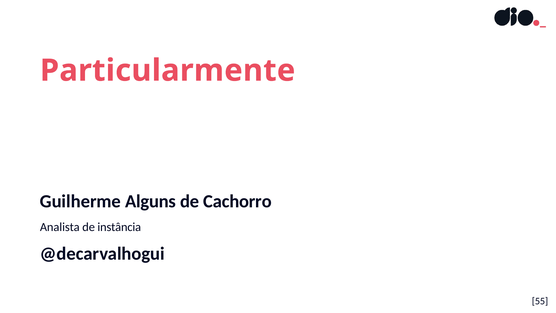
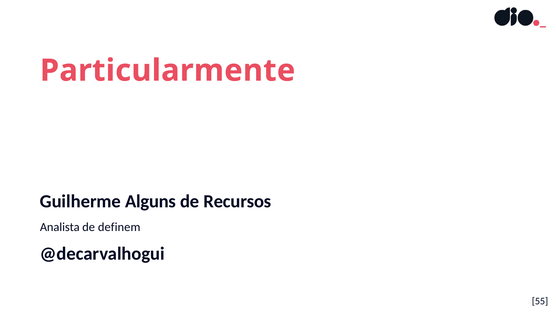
Cachorro: Cachorro -> Recursos (237, 201)
instância: instância -> definem (119, 227)
